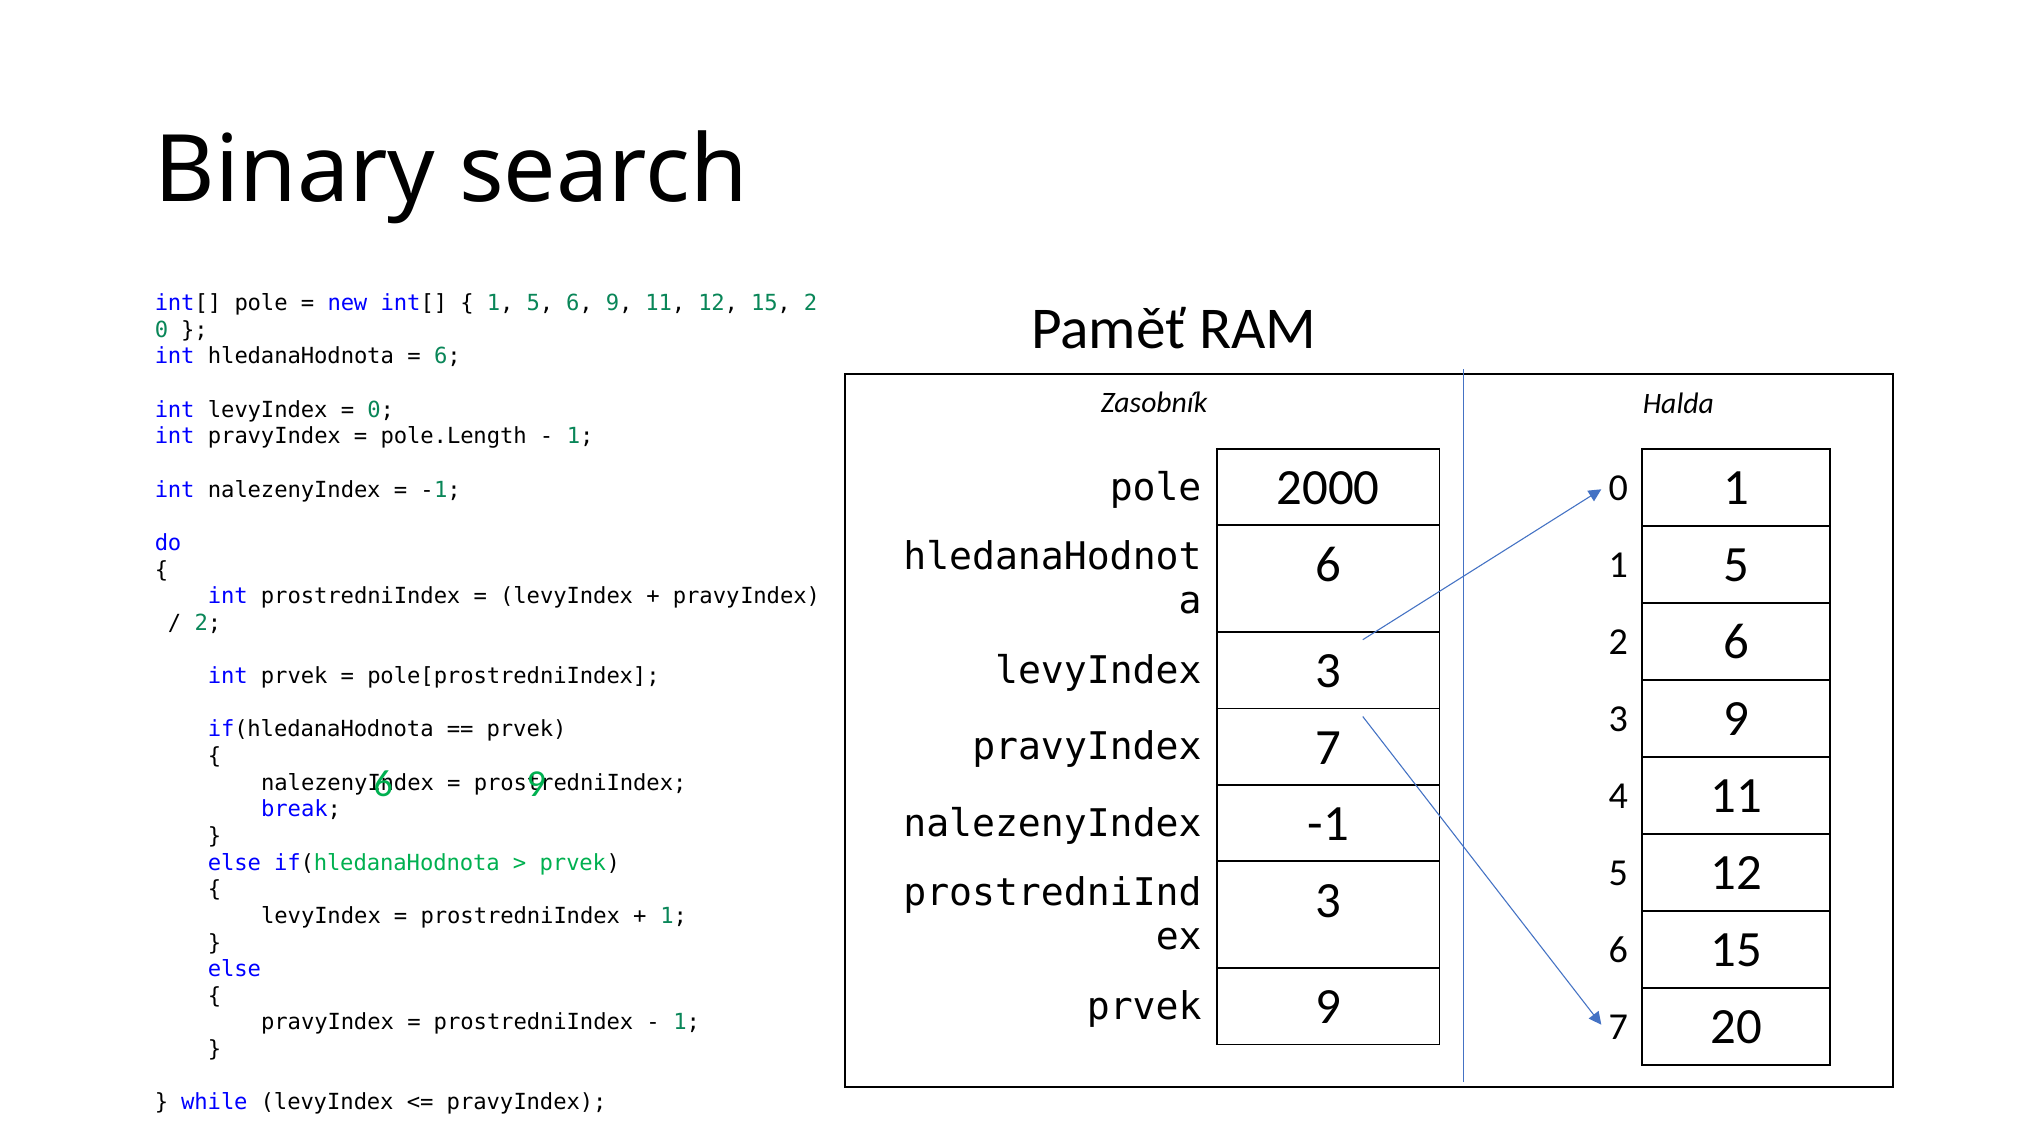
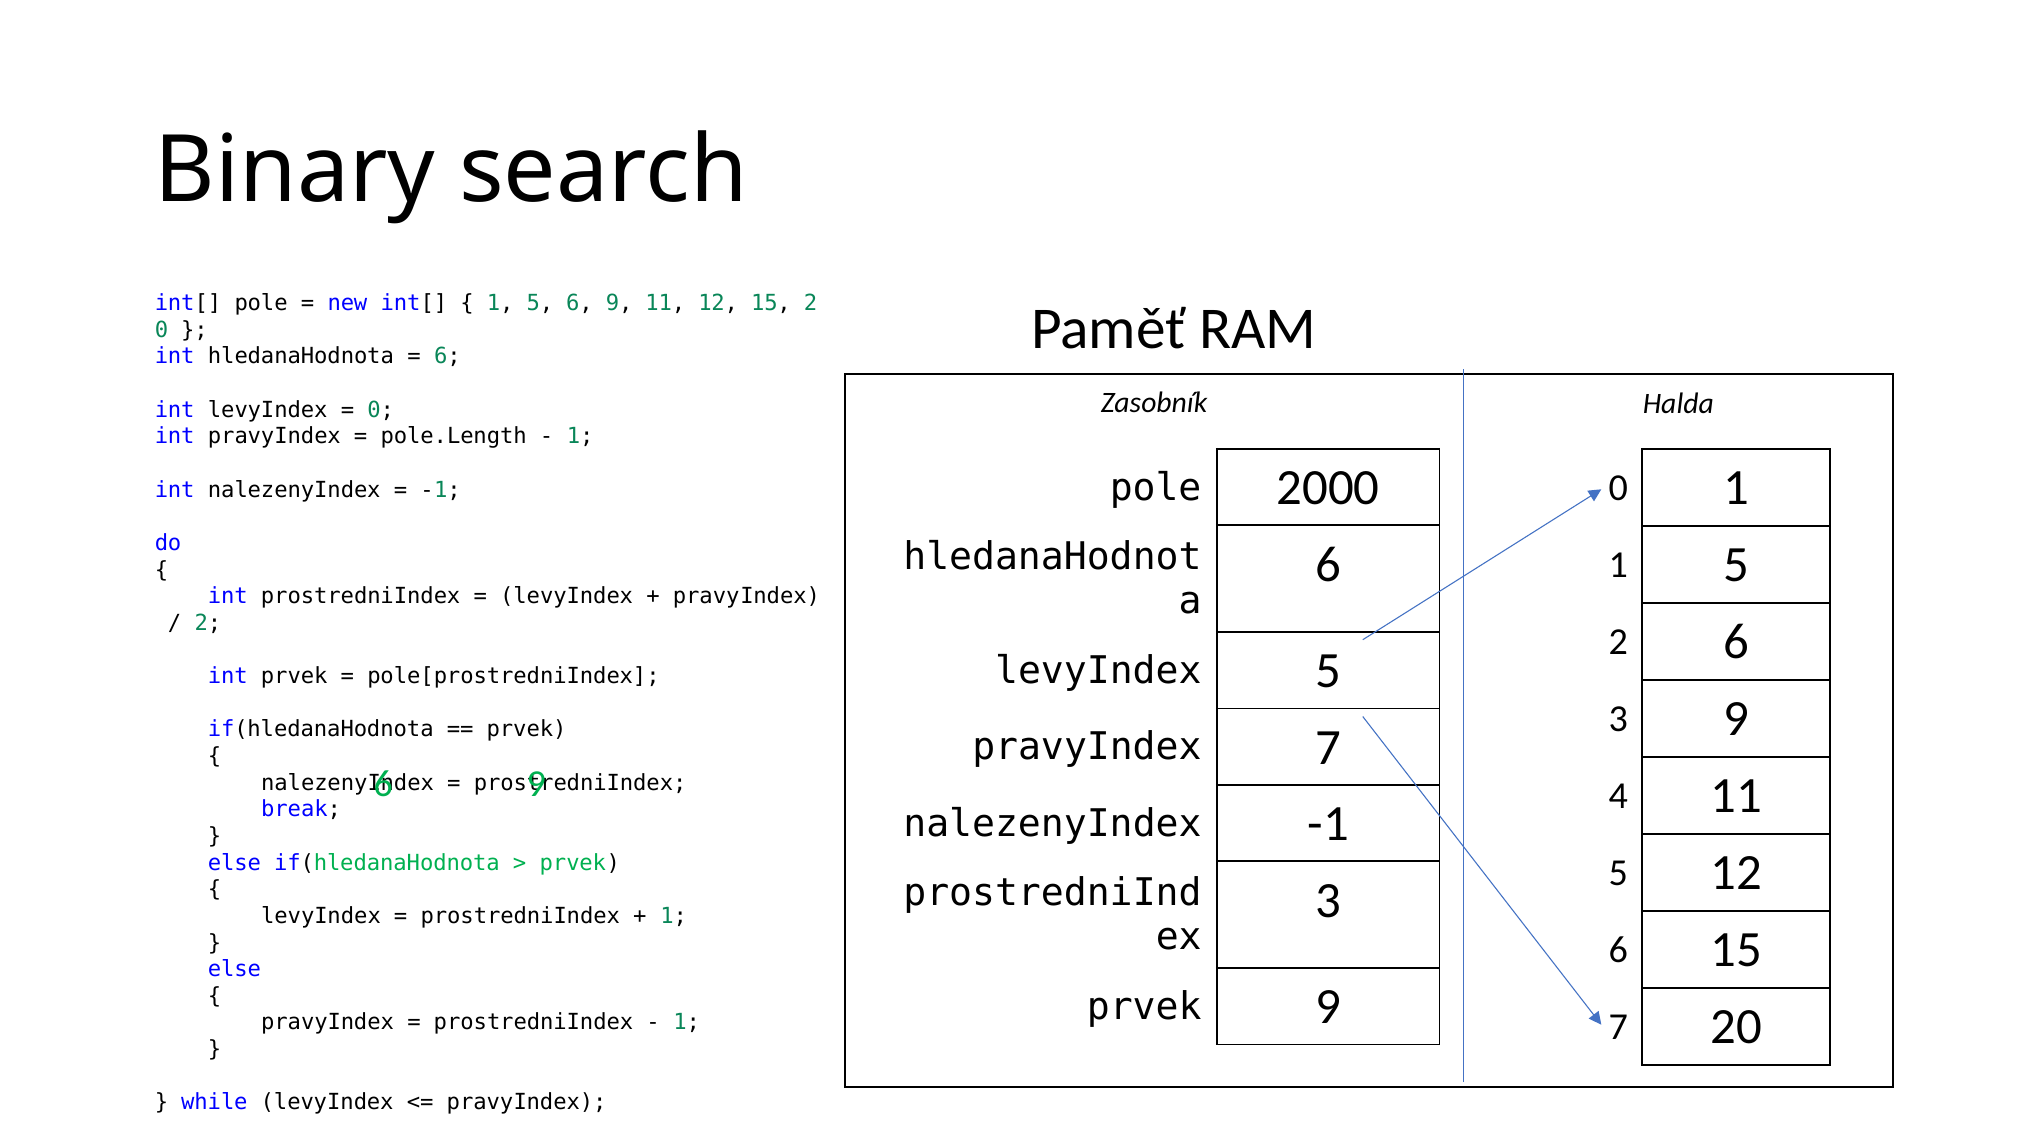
levyIndex 3: 3 -> 5 (1328, 671)
